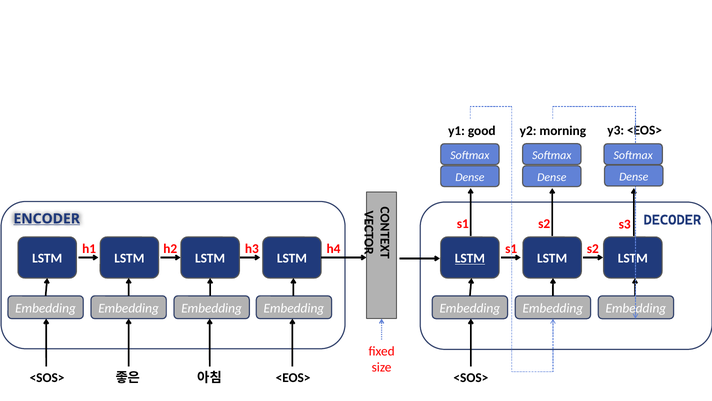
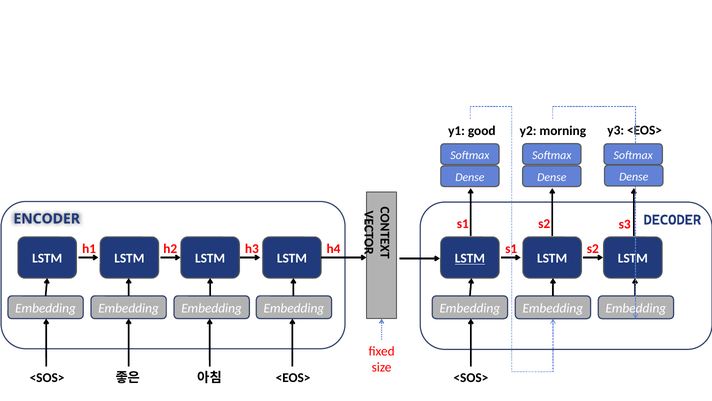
ENCODER underline: present -> none (47, 218)
